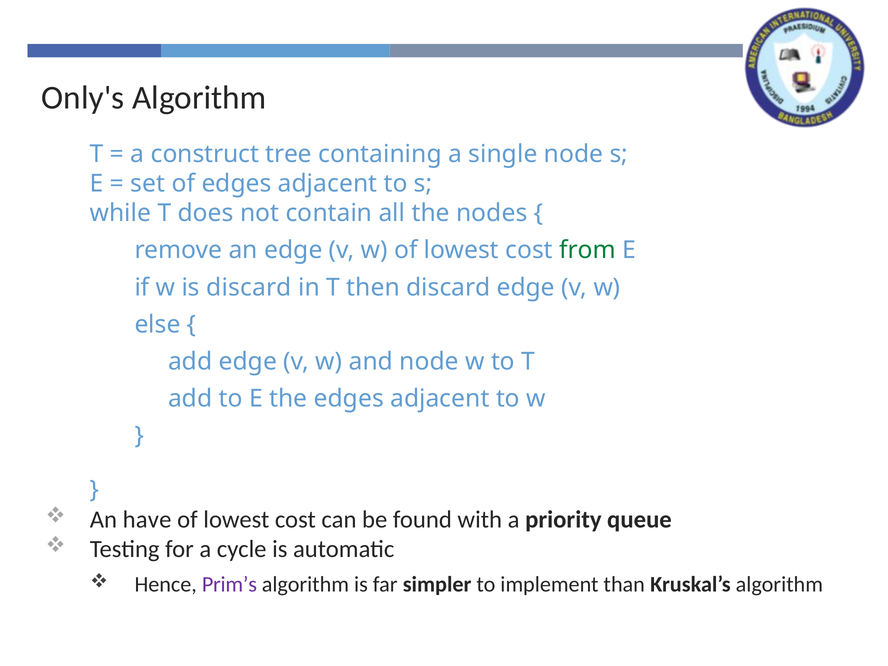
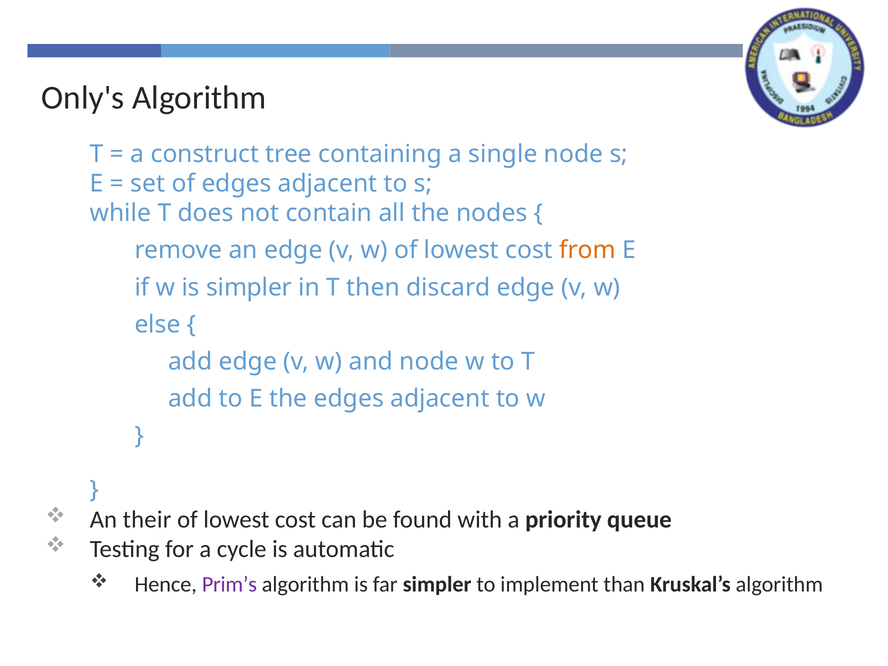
from colour: green -> orange (588, 250)
is discard: discard -> simpler (249, 287)
have: have -> their (147, 519)
